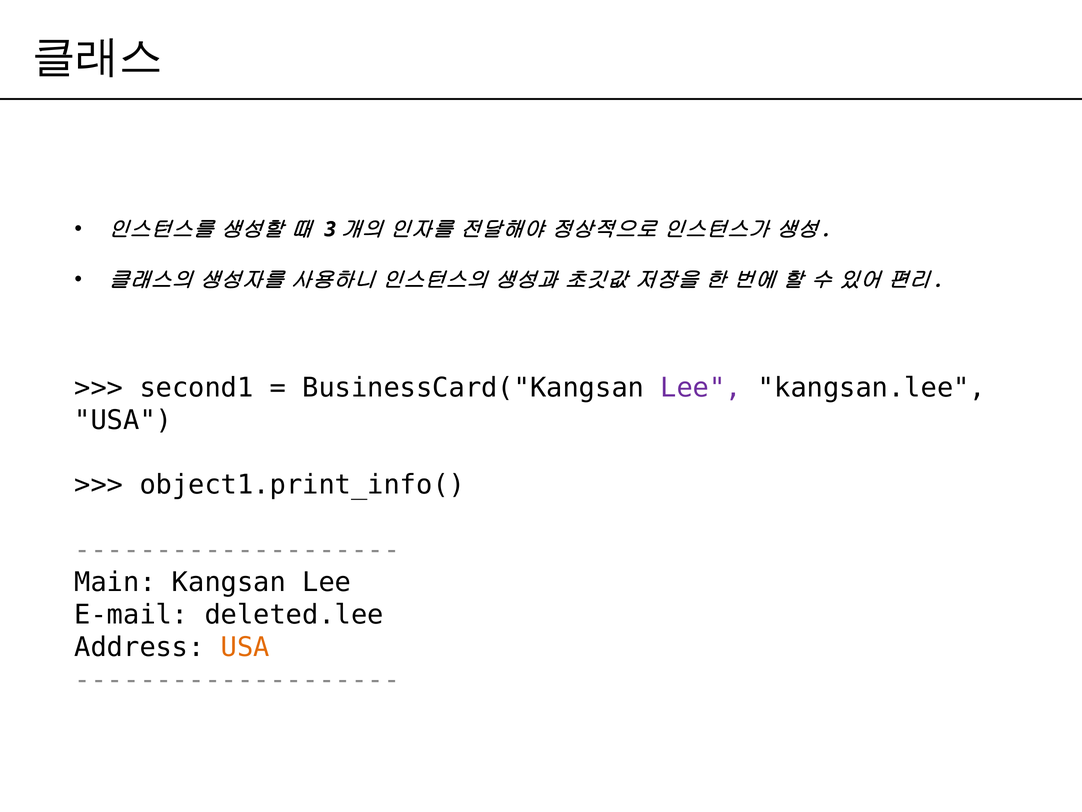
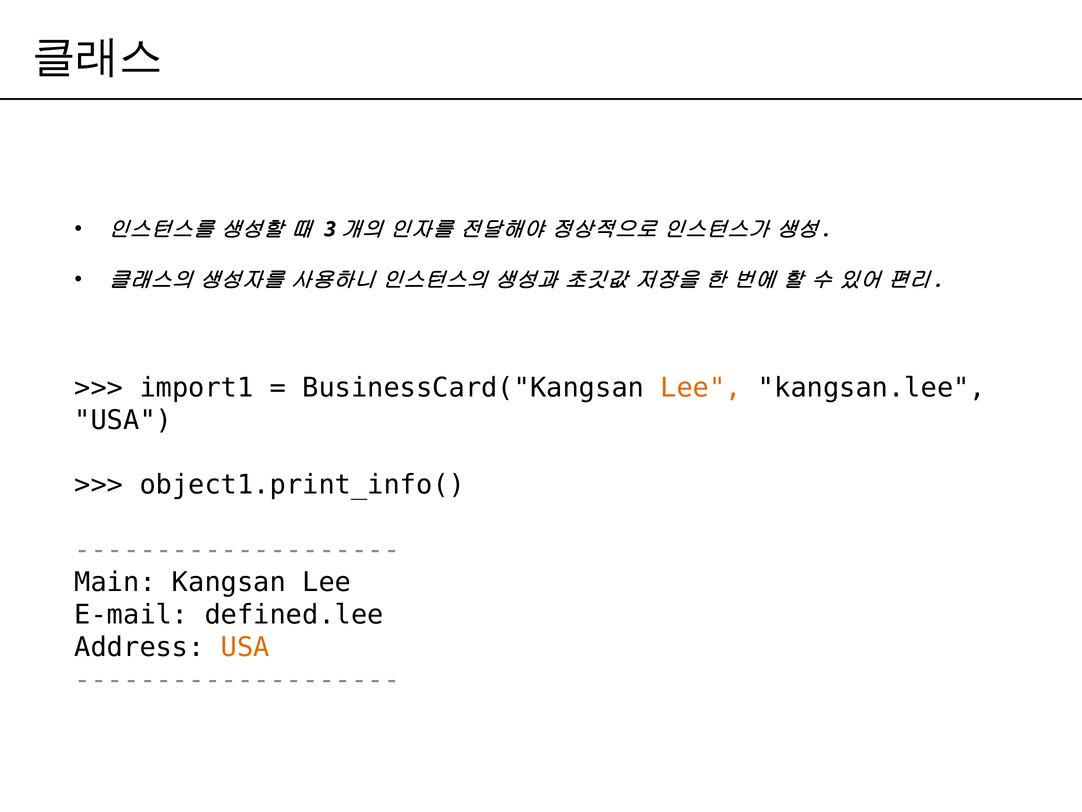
second1: second1 -> import1 (197, 387)
Lee colour: purple -> orange (701, 387)
deleted.lee: deleted.lee -> defined.lee (294, 615)
